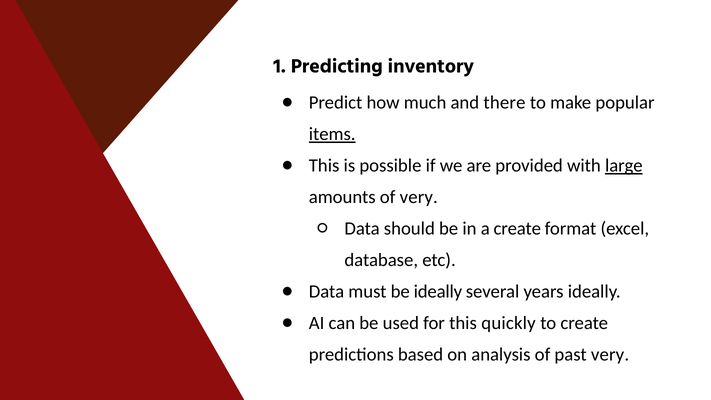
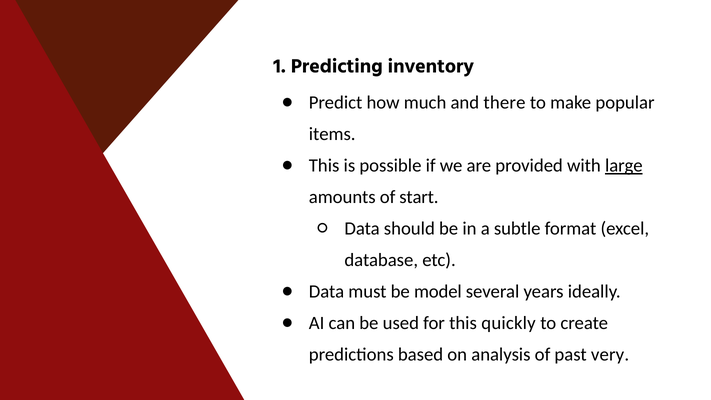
items underline: present -> none (332, 134)
of very: very -> start (419, 197)
a create: create -> subtle (517, 229)
be ideally: ideally -> model (438, 292)
